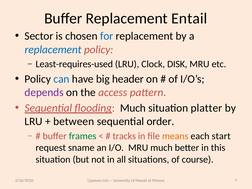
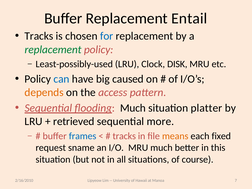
Sector: Sector -> Tracks (39, 36)
replacement colour: blue -> green (53, 50)
Least-requires-used: Least-requires-used -> Least-possibly-used (74, 64)
header: header -> caused (128, 79)
depends colour: purple -> orange (44, 92)
between: between -> retrieved (74, 122)
order: order -> more (160, 122)
frames colour: green -> blue (83, 136)
start: start -> fixed (221, 136)
